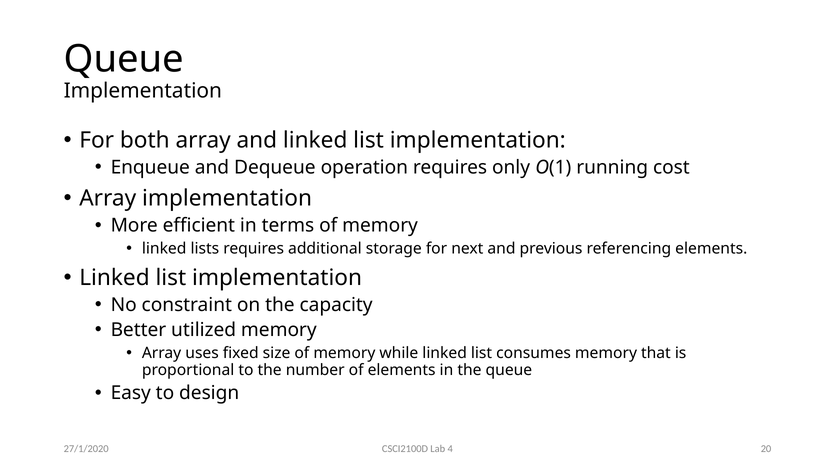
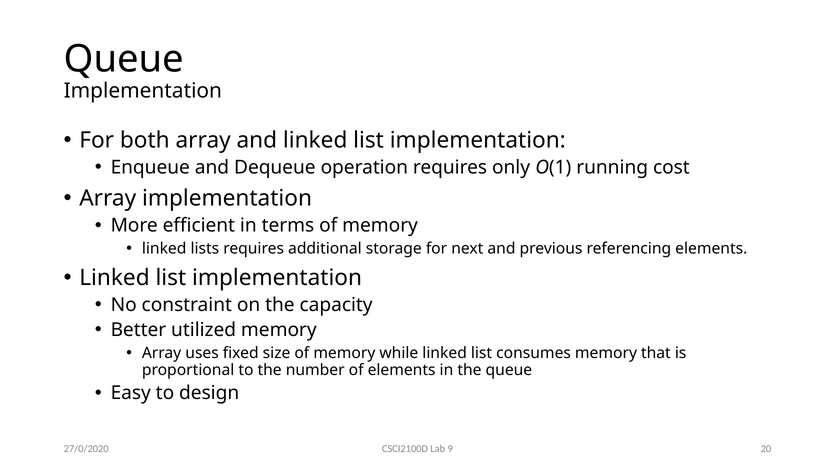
4: 4 -> 9 (450, 448)
27/1/2020: 27/1/2020 -> 27/0/2020 (86, 449)
